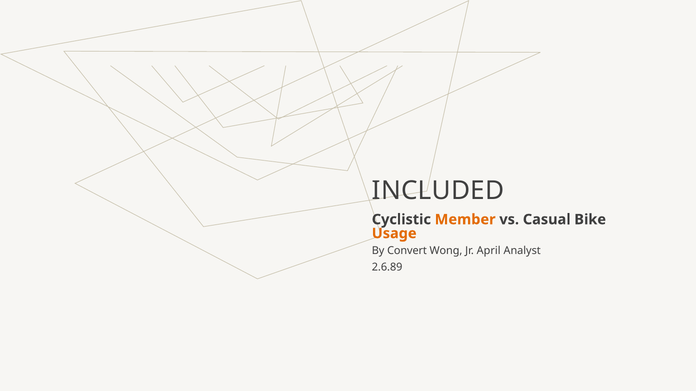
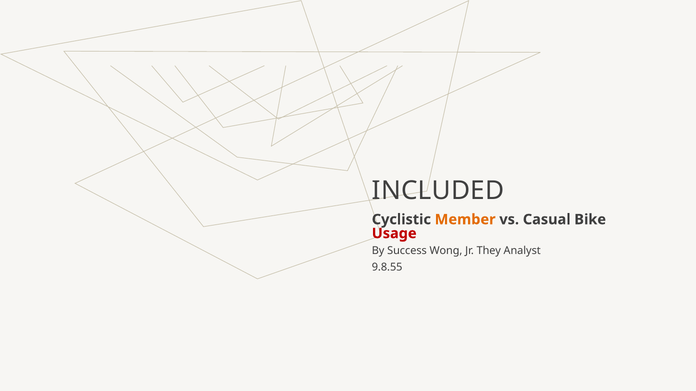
Usage colour: orange -> red (394, 234)
Convert: Convert -> Success (407, 251)
April: April -> They (489, 251)
2.6.89: 2.6.89 -> 9.8.55 (387, 267)
